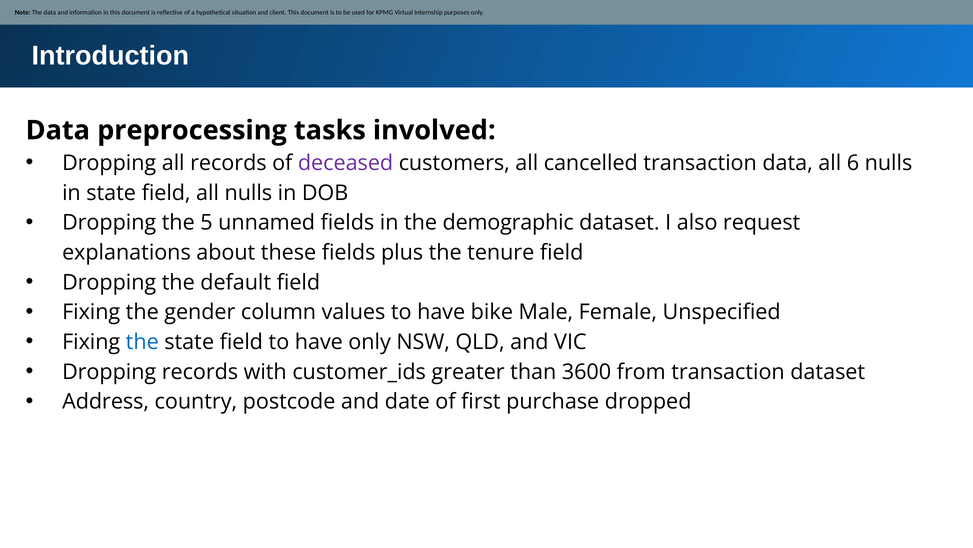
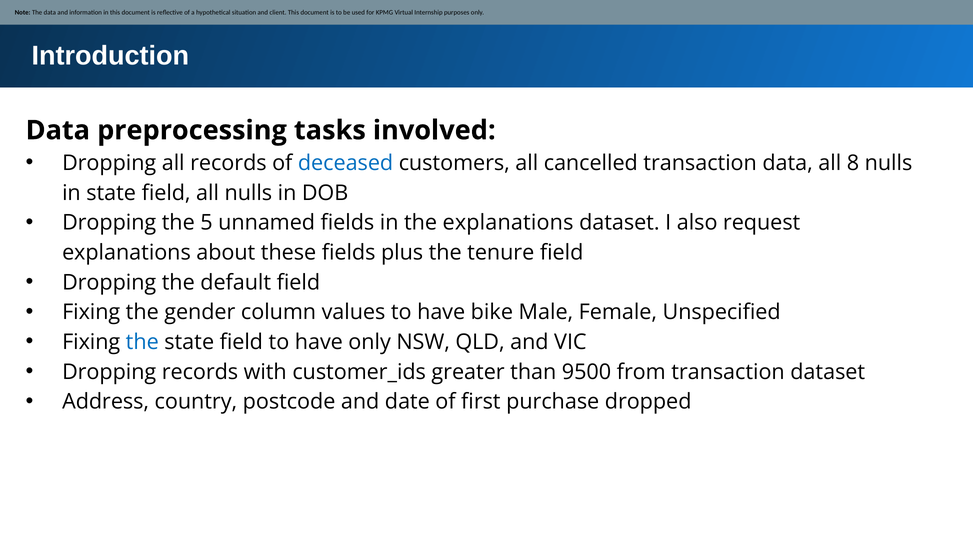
deceased colour: purple -> blue (346, 163)
6: 6 -> 8 (853, 163)
the demographic: demographic -> explanations (508, 222)
3600: 3600 -> 9500 (586, 371)
